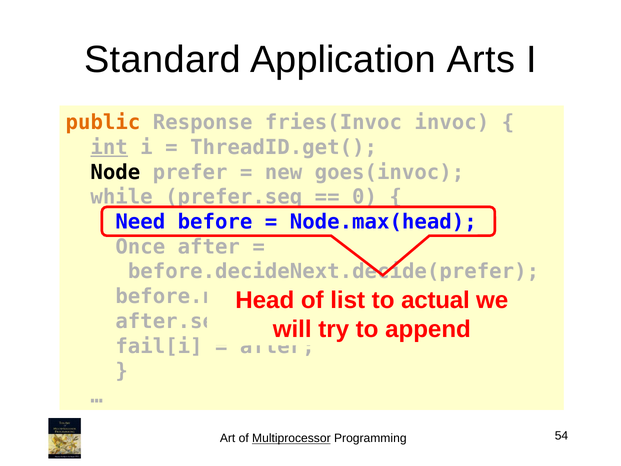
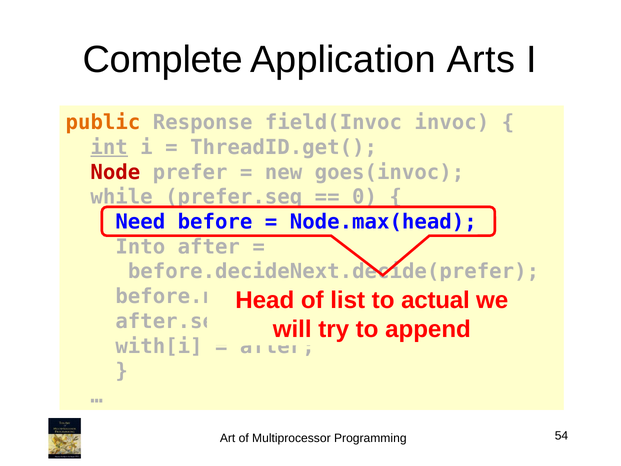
Standard: Standard -> Complete (163, 60)
fries(Invoc: fries(Invoc -> field(Invoc (333, 122)
Node colour: black -> red (115, 172)
Once: Once -> Into (140, 247)
fail[i: fail[i -> with[i (159, 346)
Multiprocessor underline: present -> none (291, 438)
